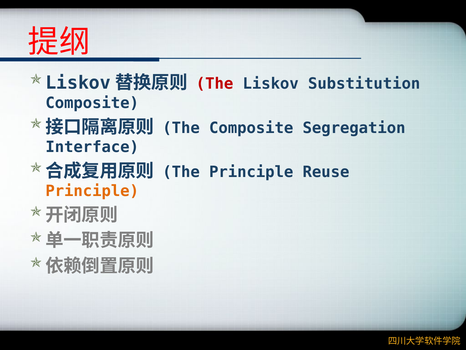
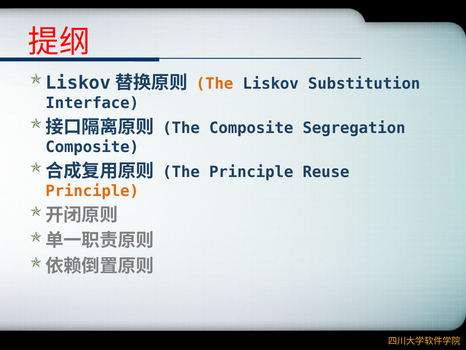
The colour: red -> orange (215, 84)
Composite: Composite -> Interface (92, 103)
Interface: Interface -> Composite (92, 147)
